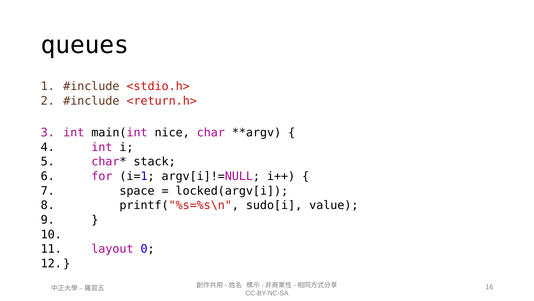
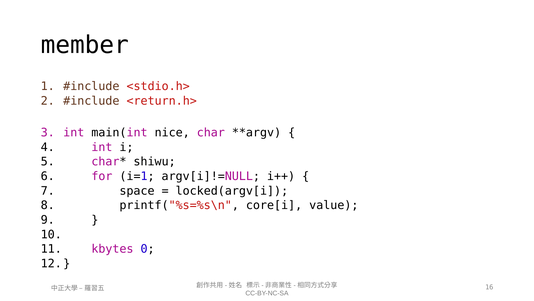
queues: queues -> member (85, 45)
stack: stack -> shiwu (155, 161)
sudo[i: sudo[i -> core[i (274, 205)
layout: layout -> kbytes (112, 249)
